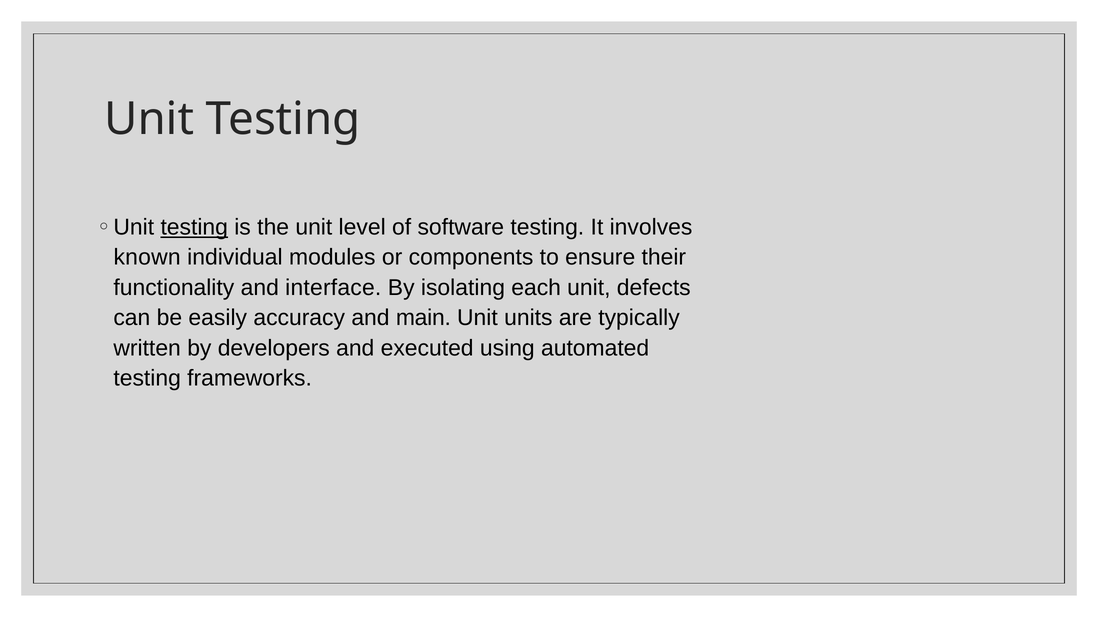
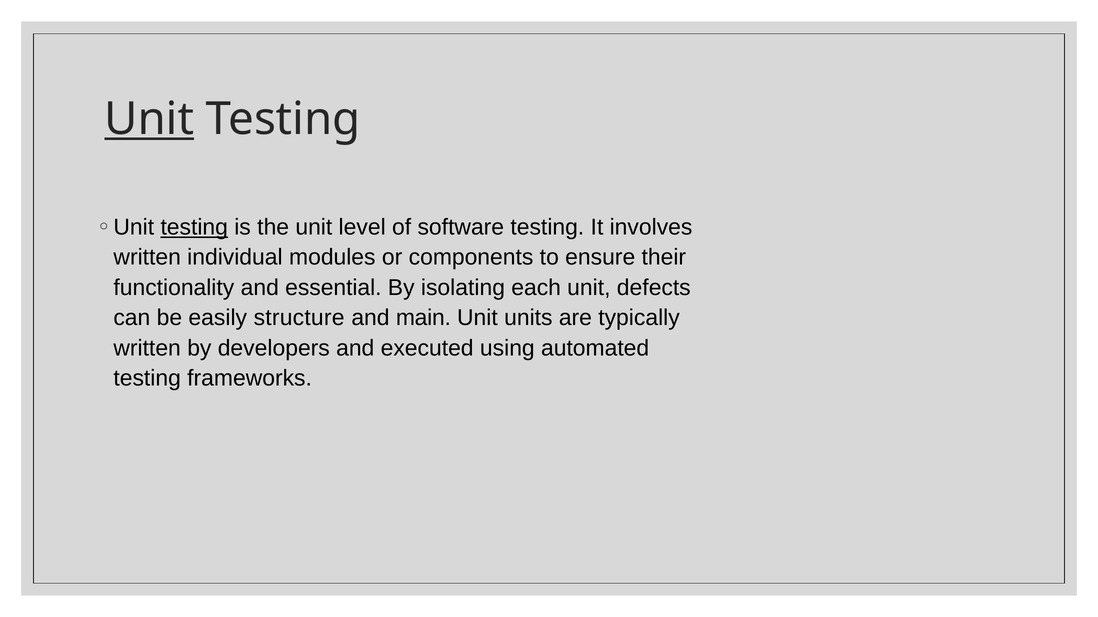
Unit underline: none -> present (149, 119)
known: known -> written (147, 258)
interface: interface -> essential (333, 288)
accuracy: accuracy -> structure (299, 318)
